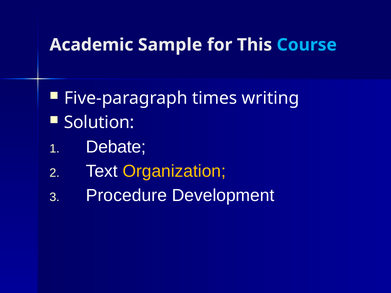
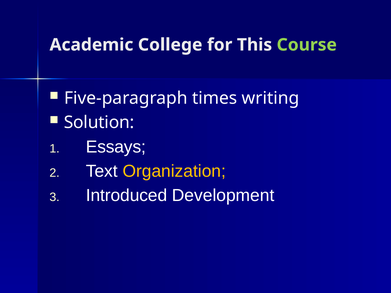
Sample: Sample -> College (170, 45)
Course colour: light blue -> light green (307, 45)
Debate: Debate -> Essays (116, 147)
Procedure: Procedure -> Introduced (127, 196)
